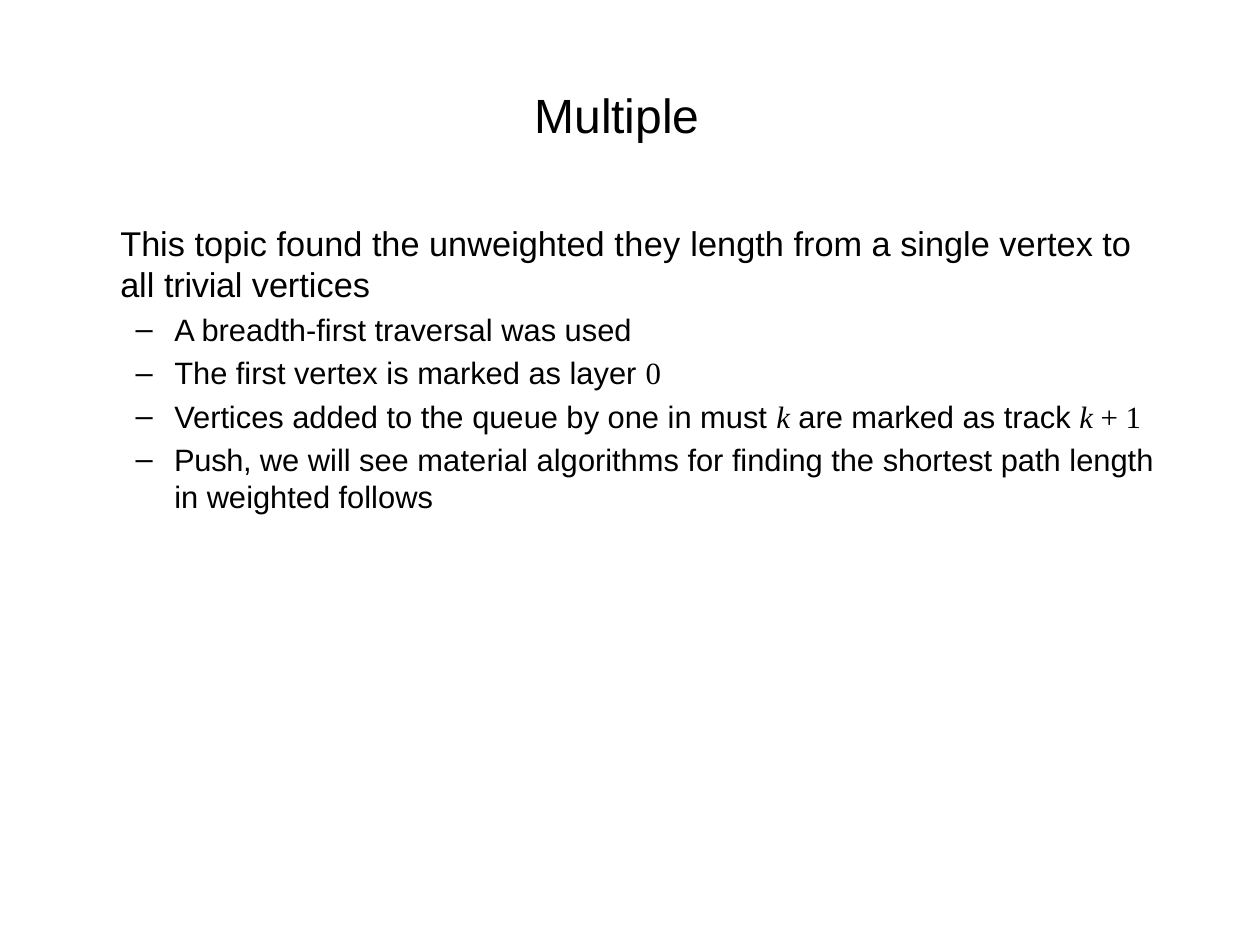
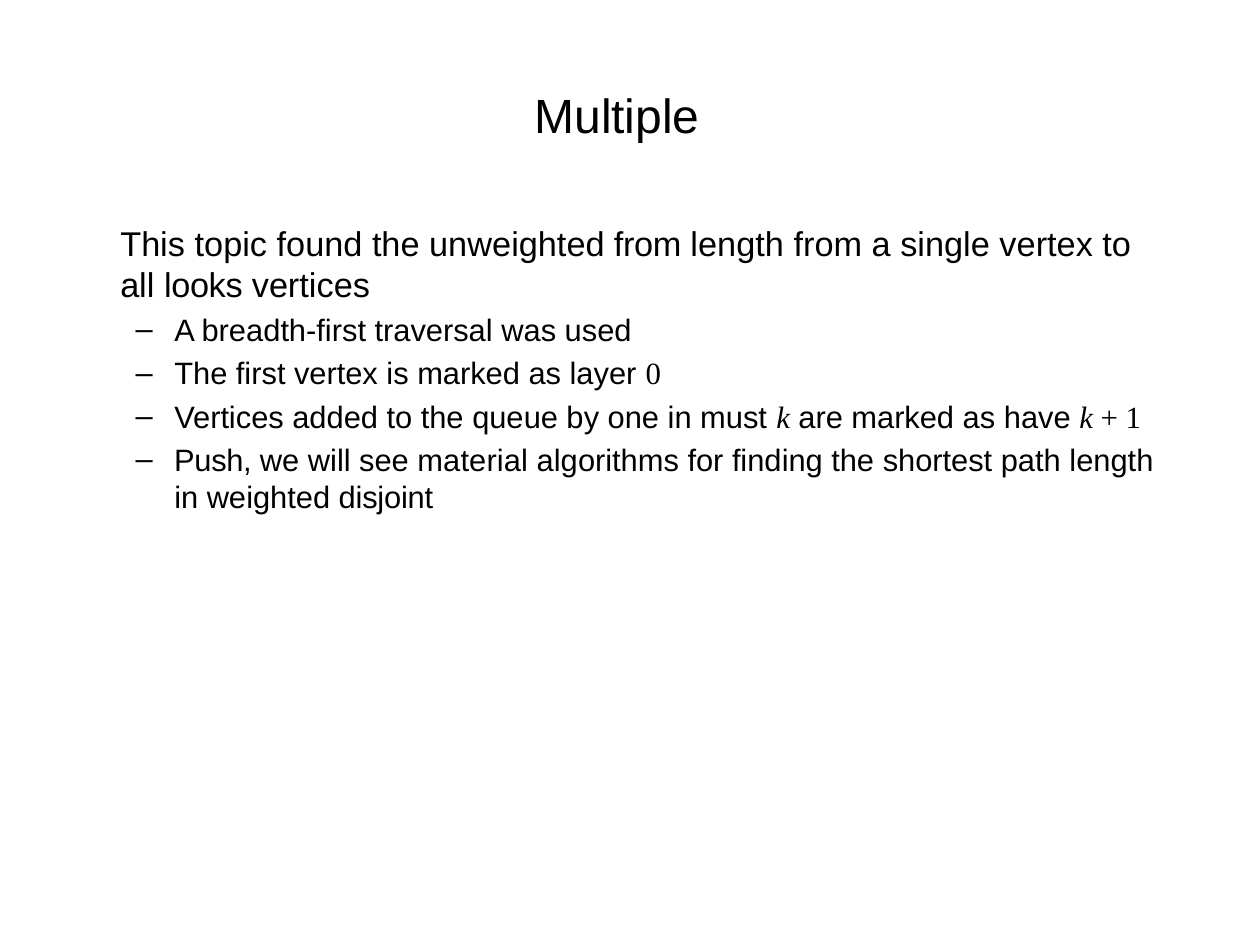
unweighted they: they -> from (648, 245)
trivial: trivial -> looks (203, 286)
track: track -> have (1037, 418)
follows: follows -> disjoint (386, 498)
